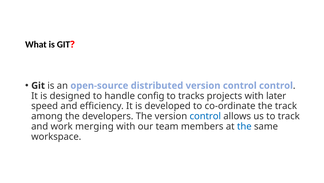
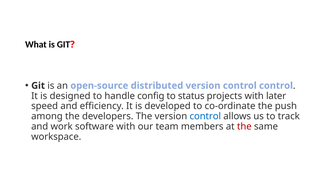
tracks: tracks -> status (191, 95)
the track: track -> push (286, 106)
merging: merging -> software (94, 126)
the colour: blue -> red (244, 126)
